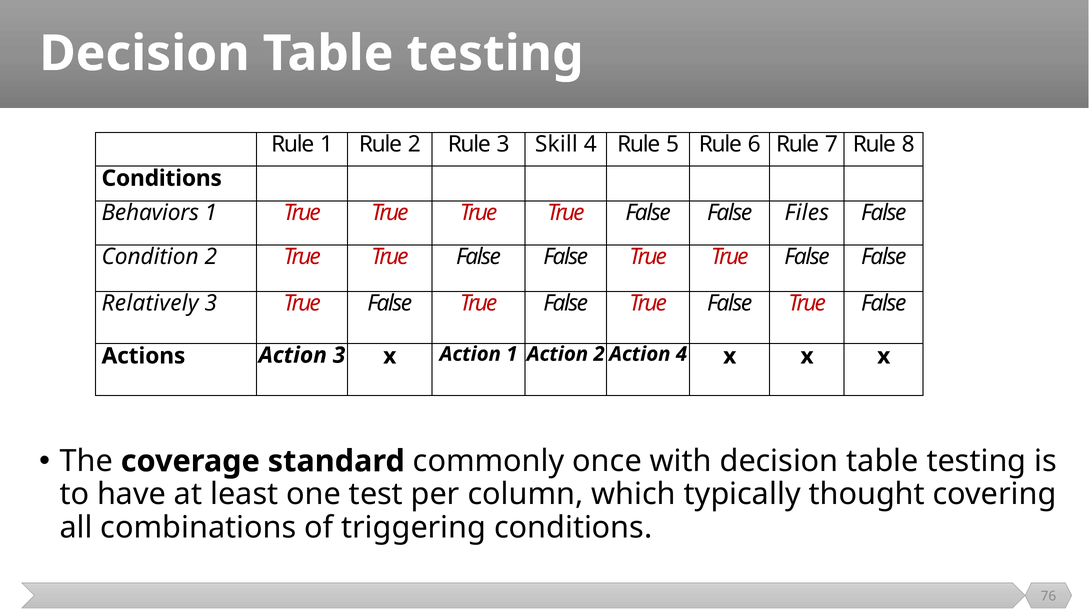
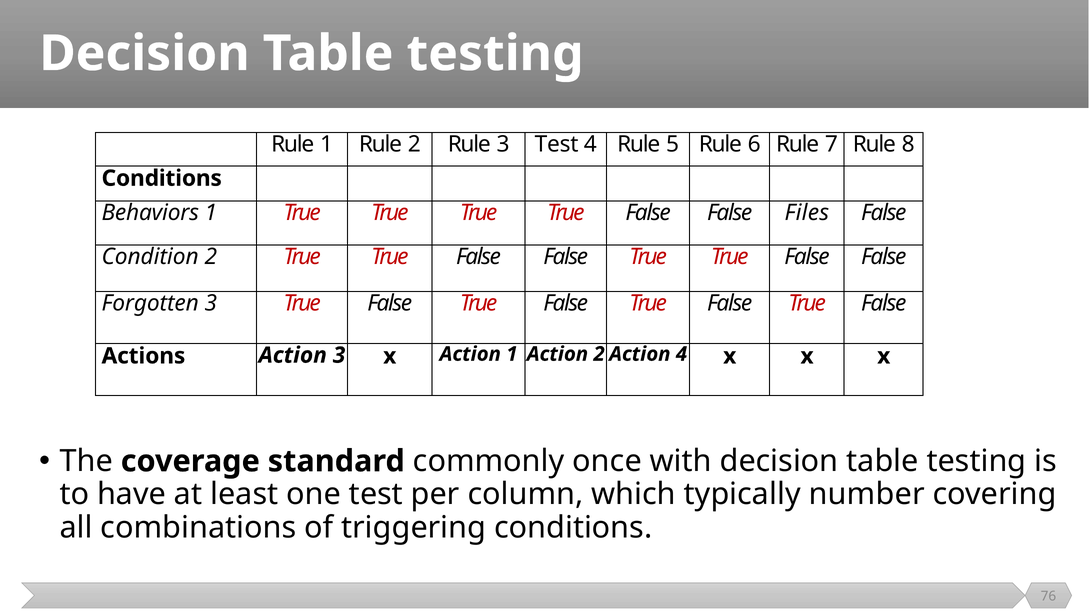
3 Skill: Skill -> Test (557, 144)
Relatively: Relatively -> Forgotten (150, 303)
thought: thought -> number (867, 494)
